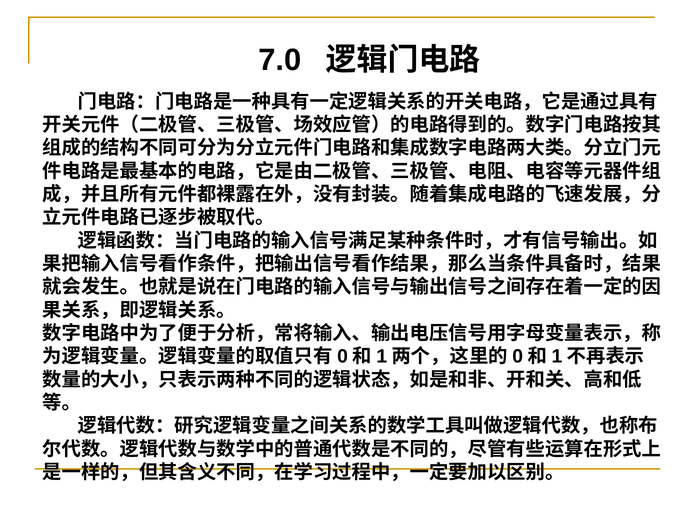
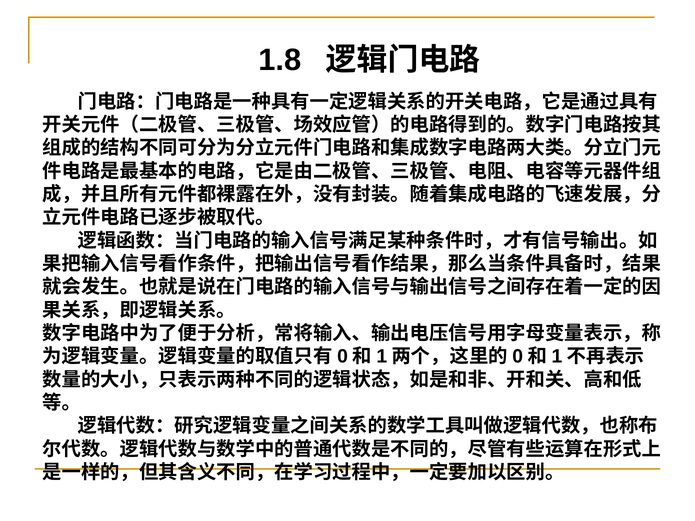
7.0: 7.0 -> 1.8 (280, 60)
